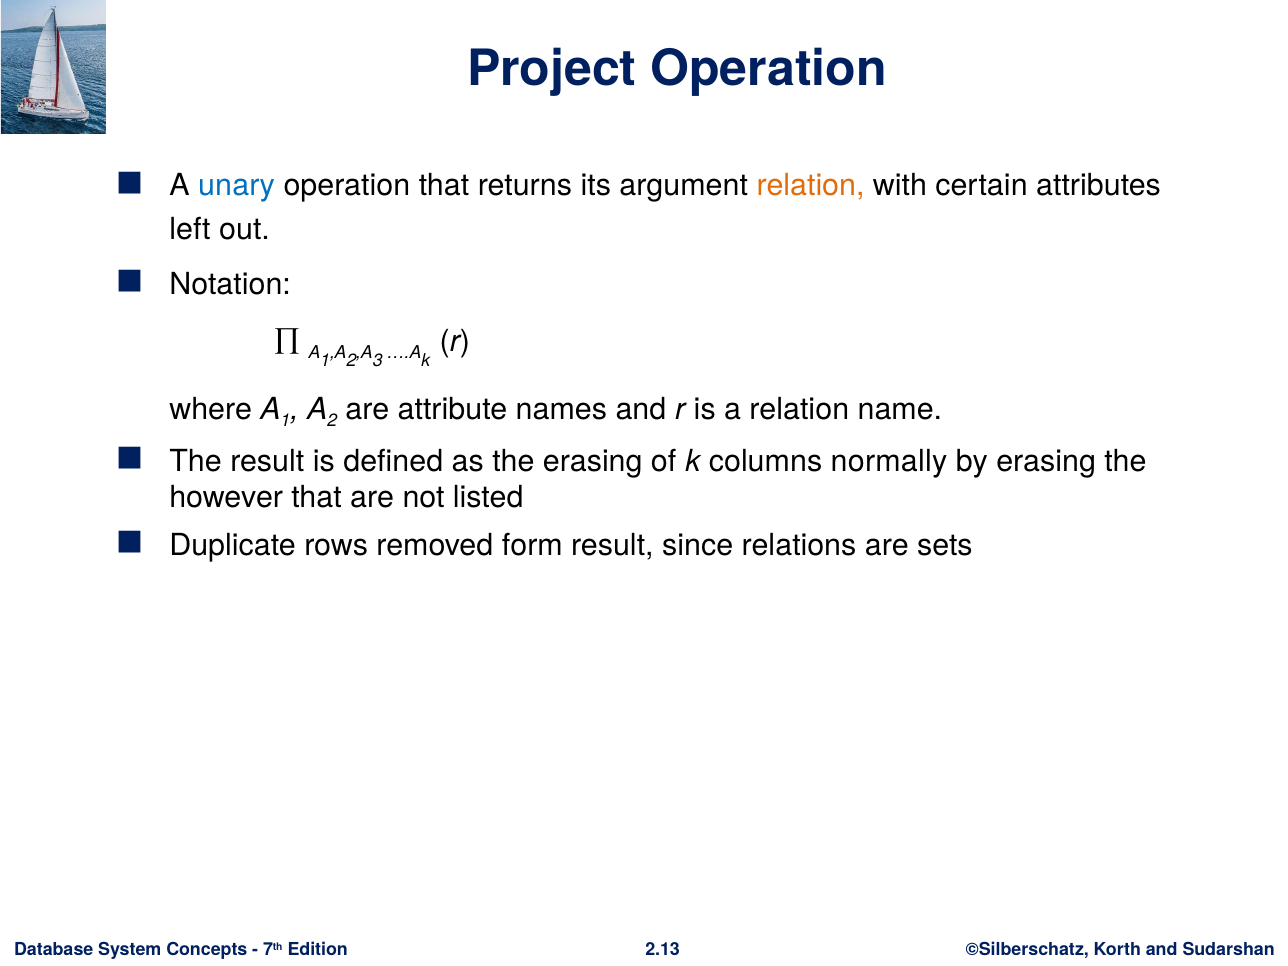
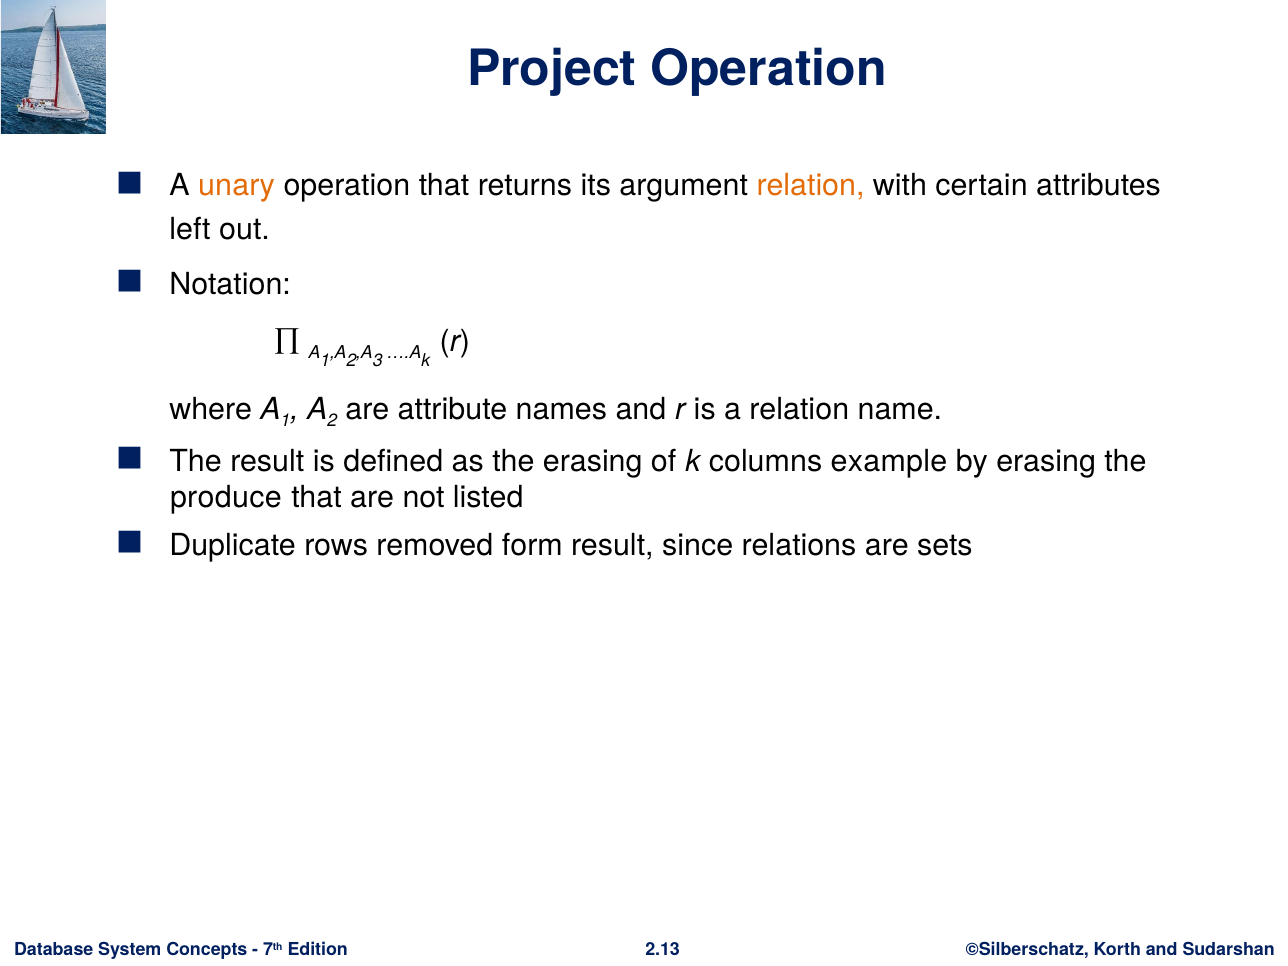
unary colour: blue -> orange (236, 186)
normally: normally -> example (889, 461)
however: however -> produce (226, 498)
